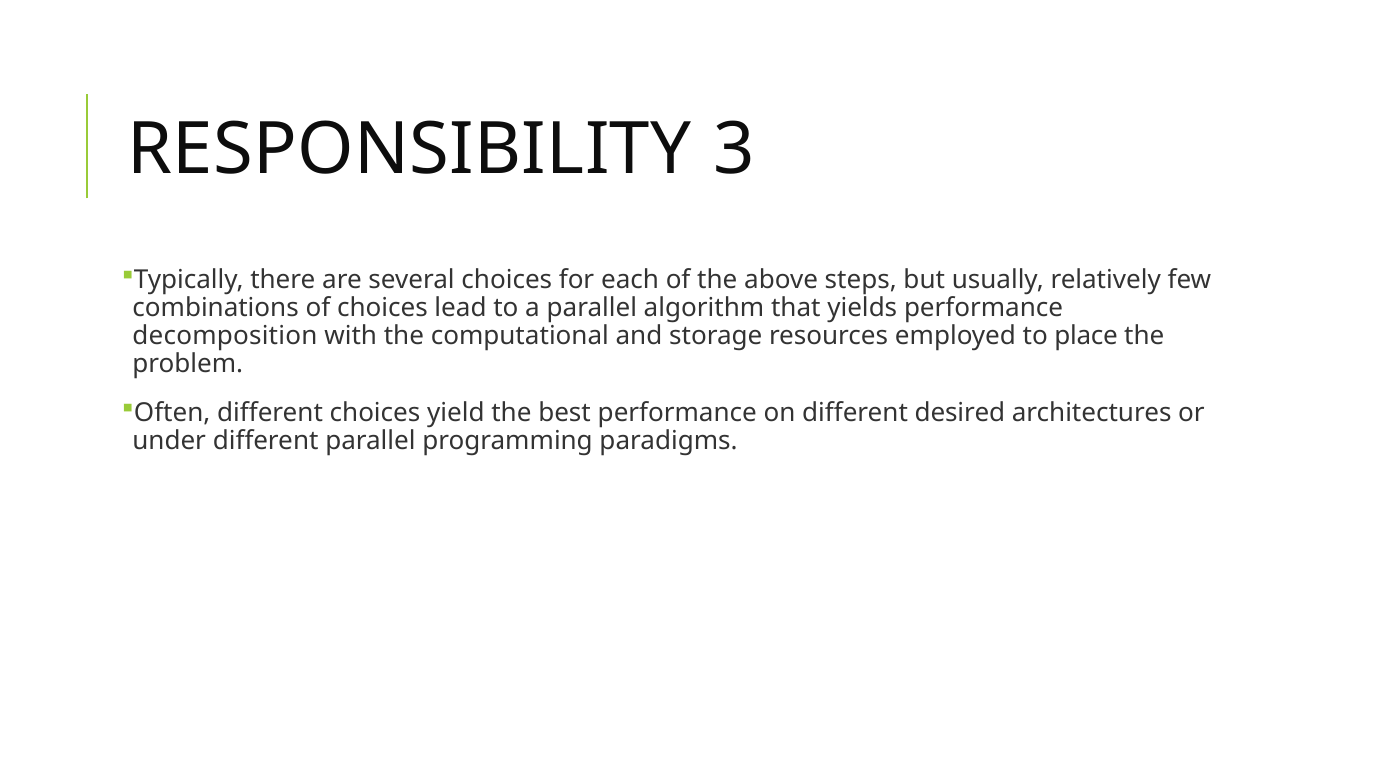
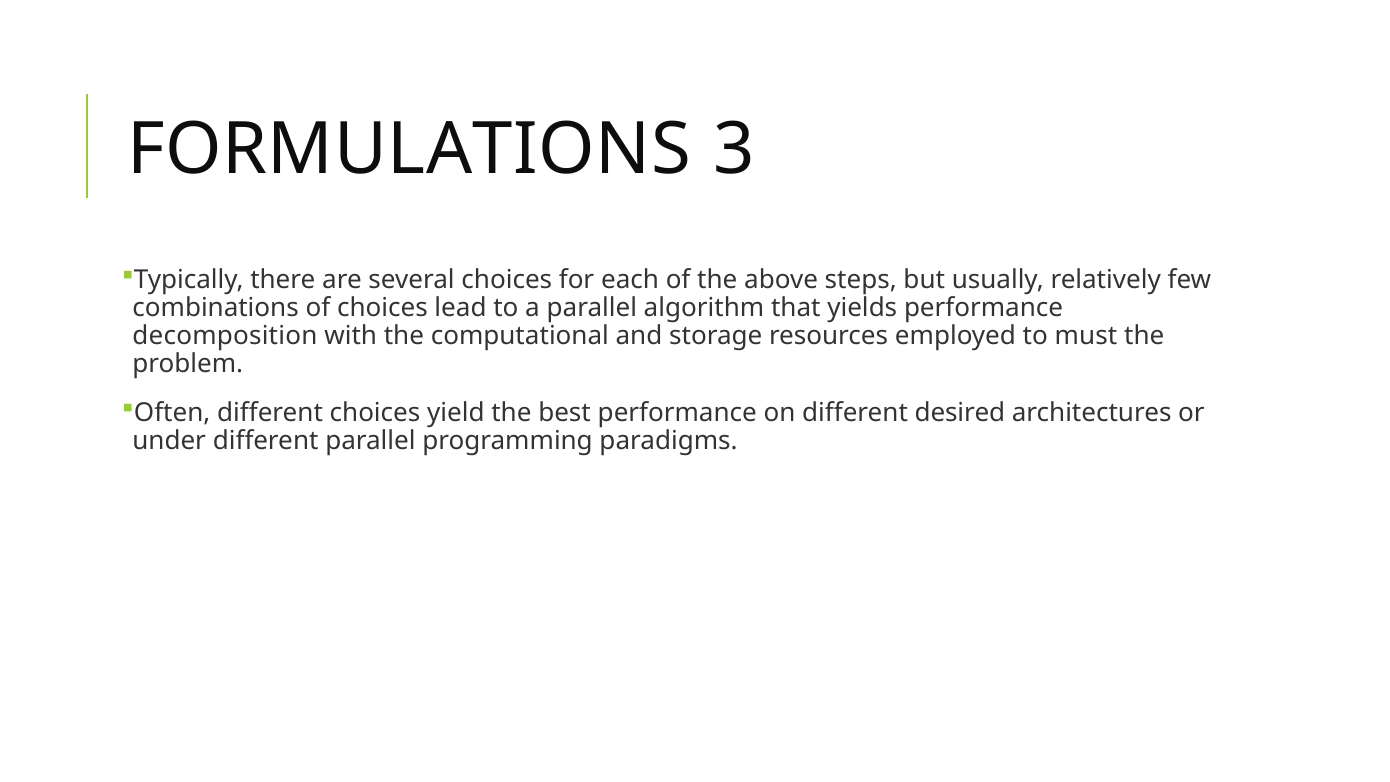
RESPONSIBILITY: RESPONSIBILITY -> FORMULATIONS (409, 149)
place: place -> must (1086, 336)
